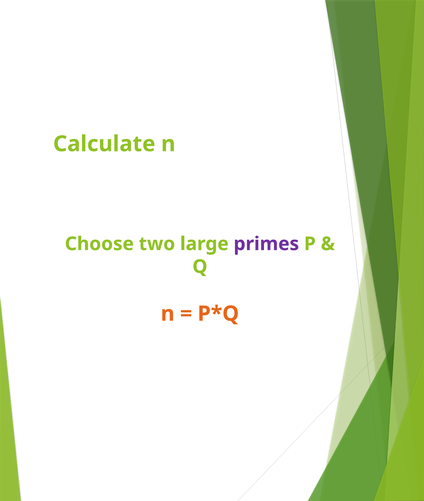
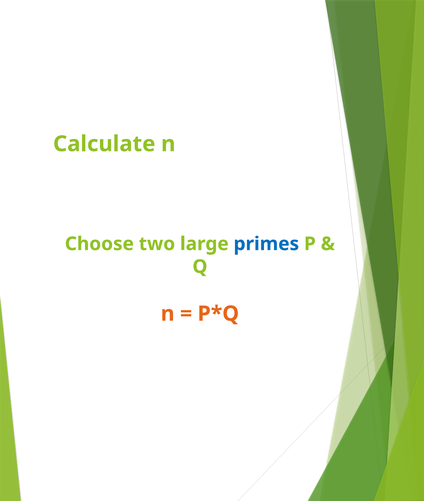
primes colour: purple -> blue (266, 244)
